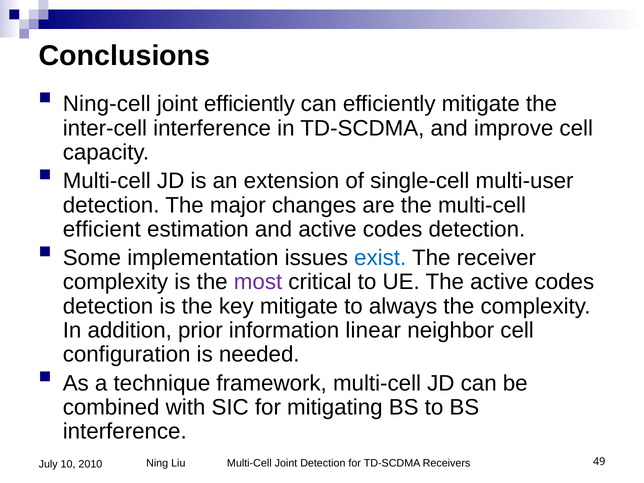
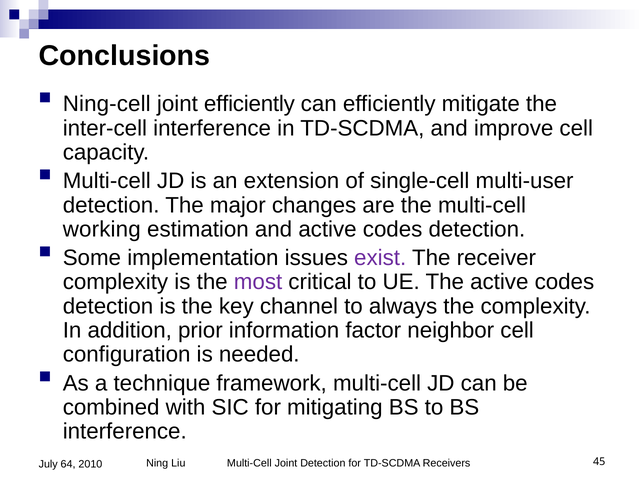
efficient: efficient -> working (102, 229)
exist colour: blue -> purple (380, 258)
key mitigate: mitigate -> channel (299, 306)
linear: linear -> factor (373, 330)
10: 10 -> 64 (68, 464)
49: 49 -> 45 (599, 462)
